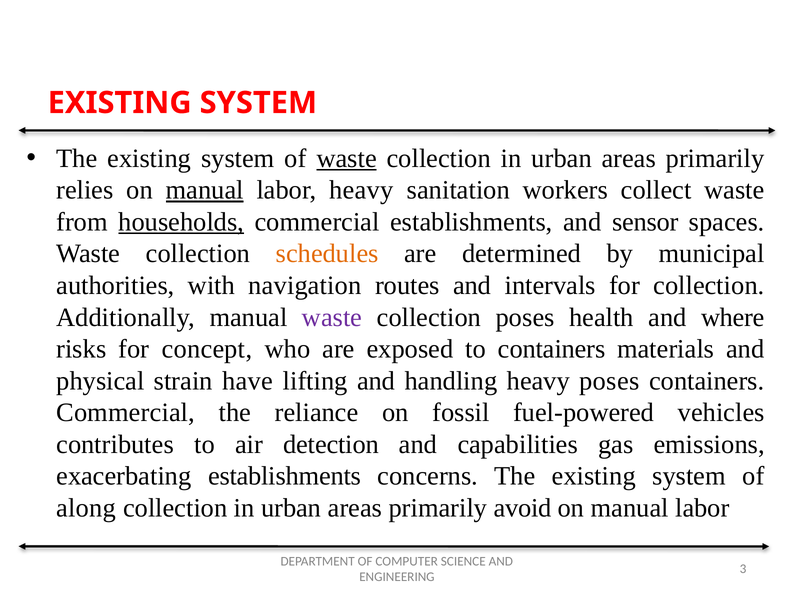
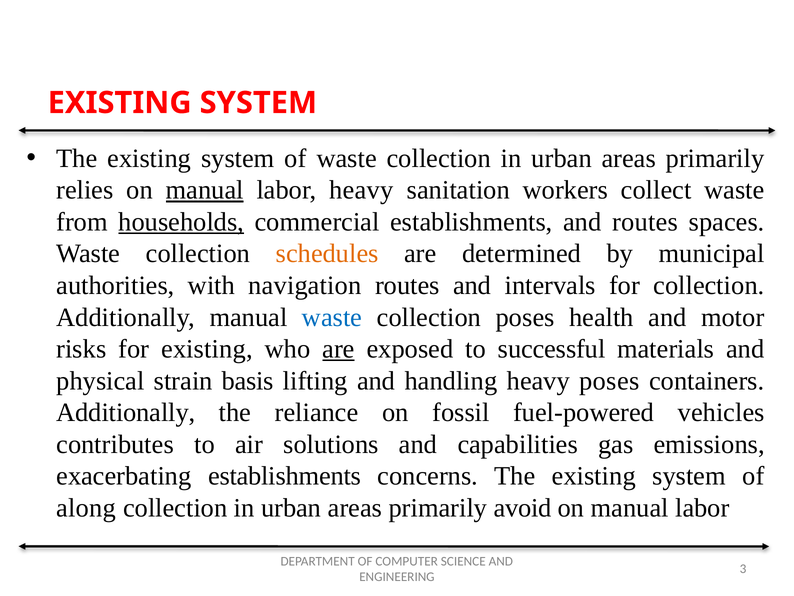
waste underline: present -> none (347, 158)
and sensor: sensor -> routes (645, 222)
waste colour: purple -> blue (332, 317)
where: where -> motor (733, 317)
for concept: concept -> existing (207, 349)
are underline: none -> present (339, 349)
to containers: containers -> successful (552, 349)
have: have -> basis (248, 381)
Commercial: Commercial -> Additionally (126, 412)
detection: detection -> solutions (331, 444)
